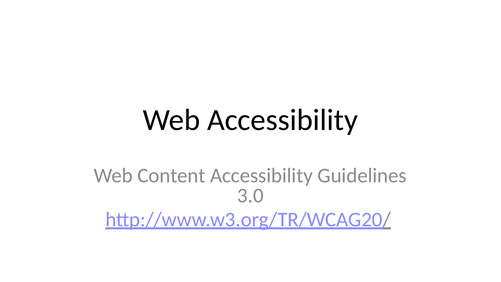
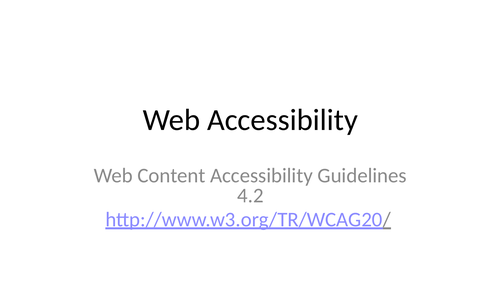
3.0: 3.0 -> 4.2 (250, 195)
